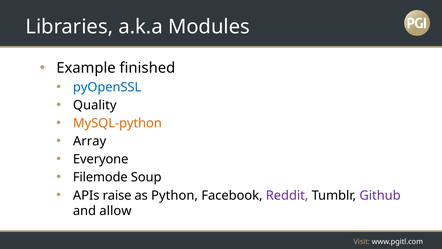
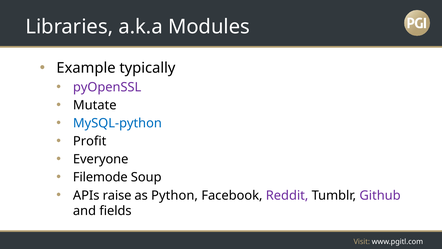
finished: finished -> typically (147, 68)
pyOpenSSL colour: blue -> purple (107, 87)
Quality: Quality -> Mutate (95, 105)
MySQL-python colour: orange -> blue (117, 123)
Array: Array -> Profit (90, 141)
allow: allow -> fields (115, 211)
